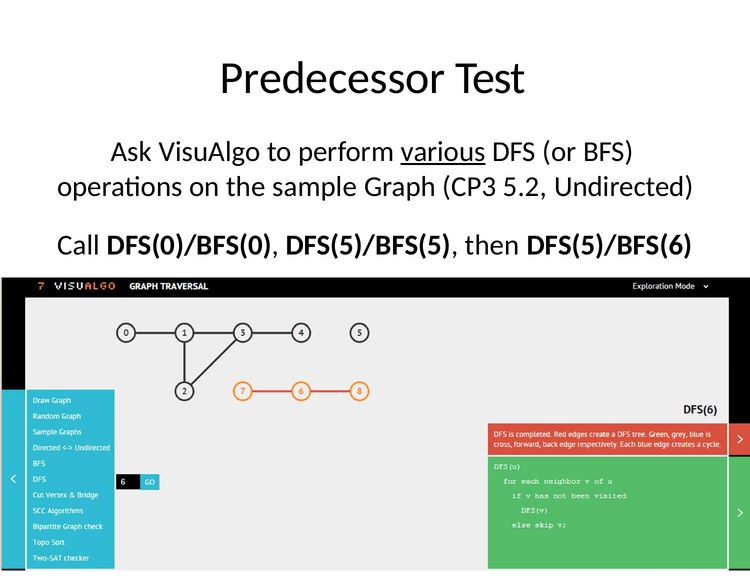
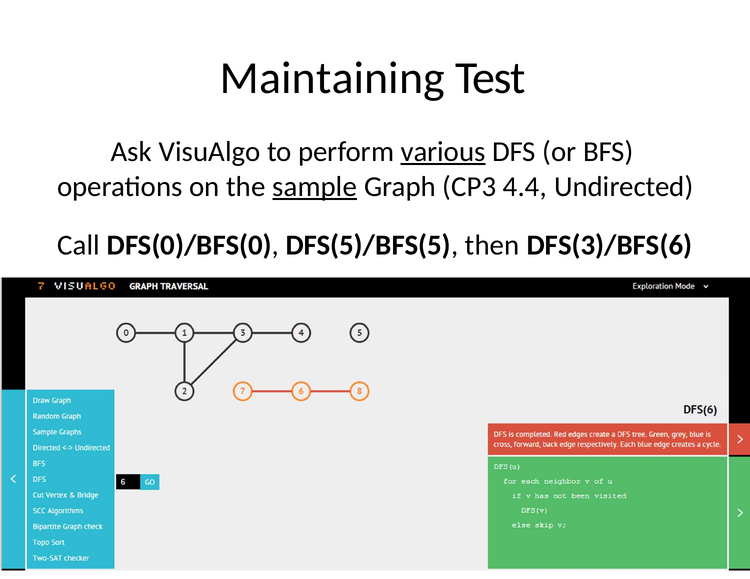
Predecessor: Predecessor -> Maintaining (332, 78)
sample underline: none -> present (315, 187)
5.2: 5.2 -> 4.4 (525, 187)
DFS(5)/BFS(6: DFS(5)/BFS(6 -> DFS(3)/BFS(6 (609, 245)
